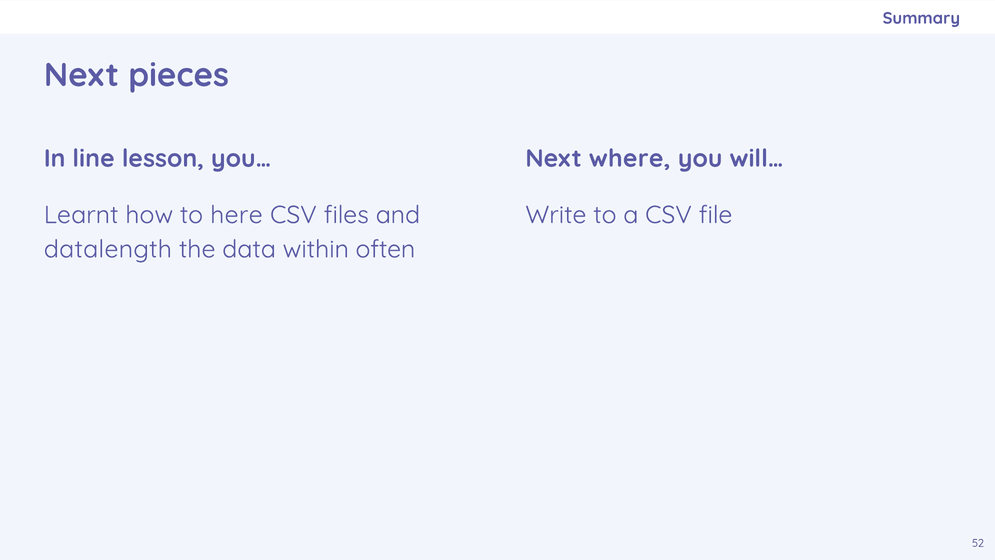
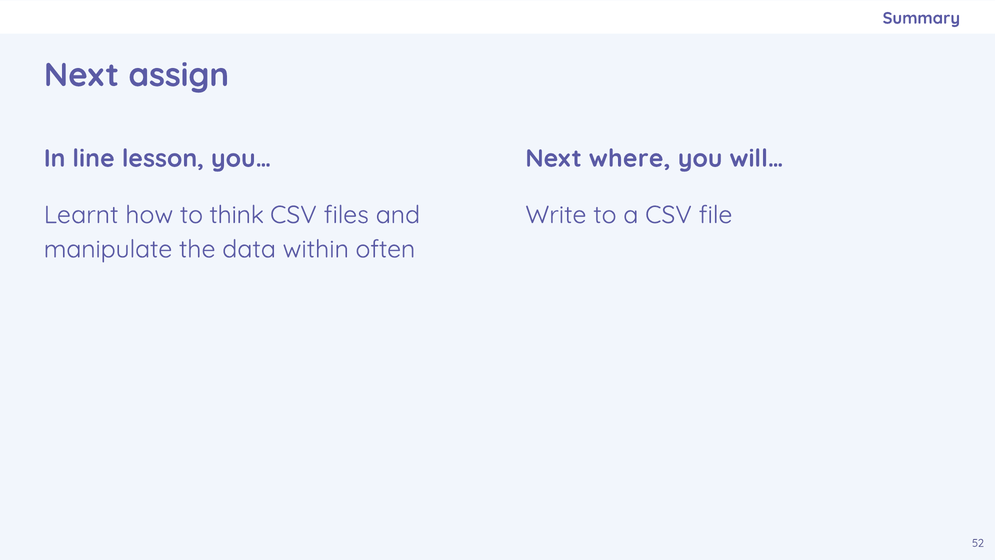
pieces: pieces -> assign (179, 75)
here: here -> think (237, 215)
datalength: datalength -> manipulate (108, 249)
